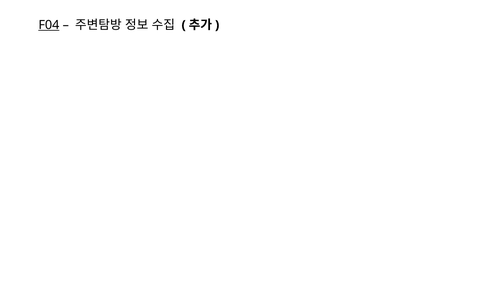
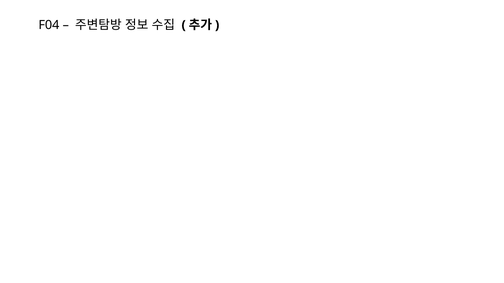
F04 underline: present -> none (49, 25)
